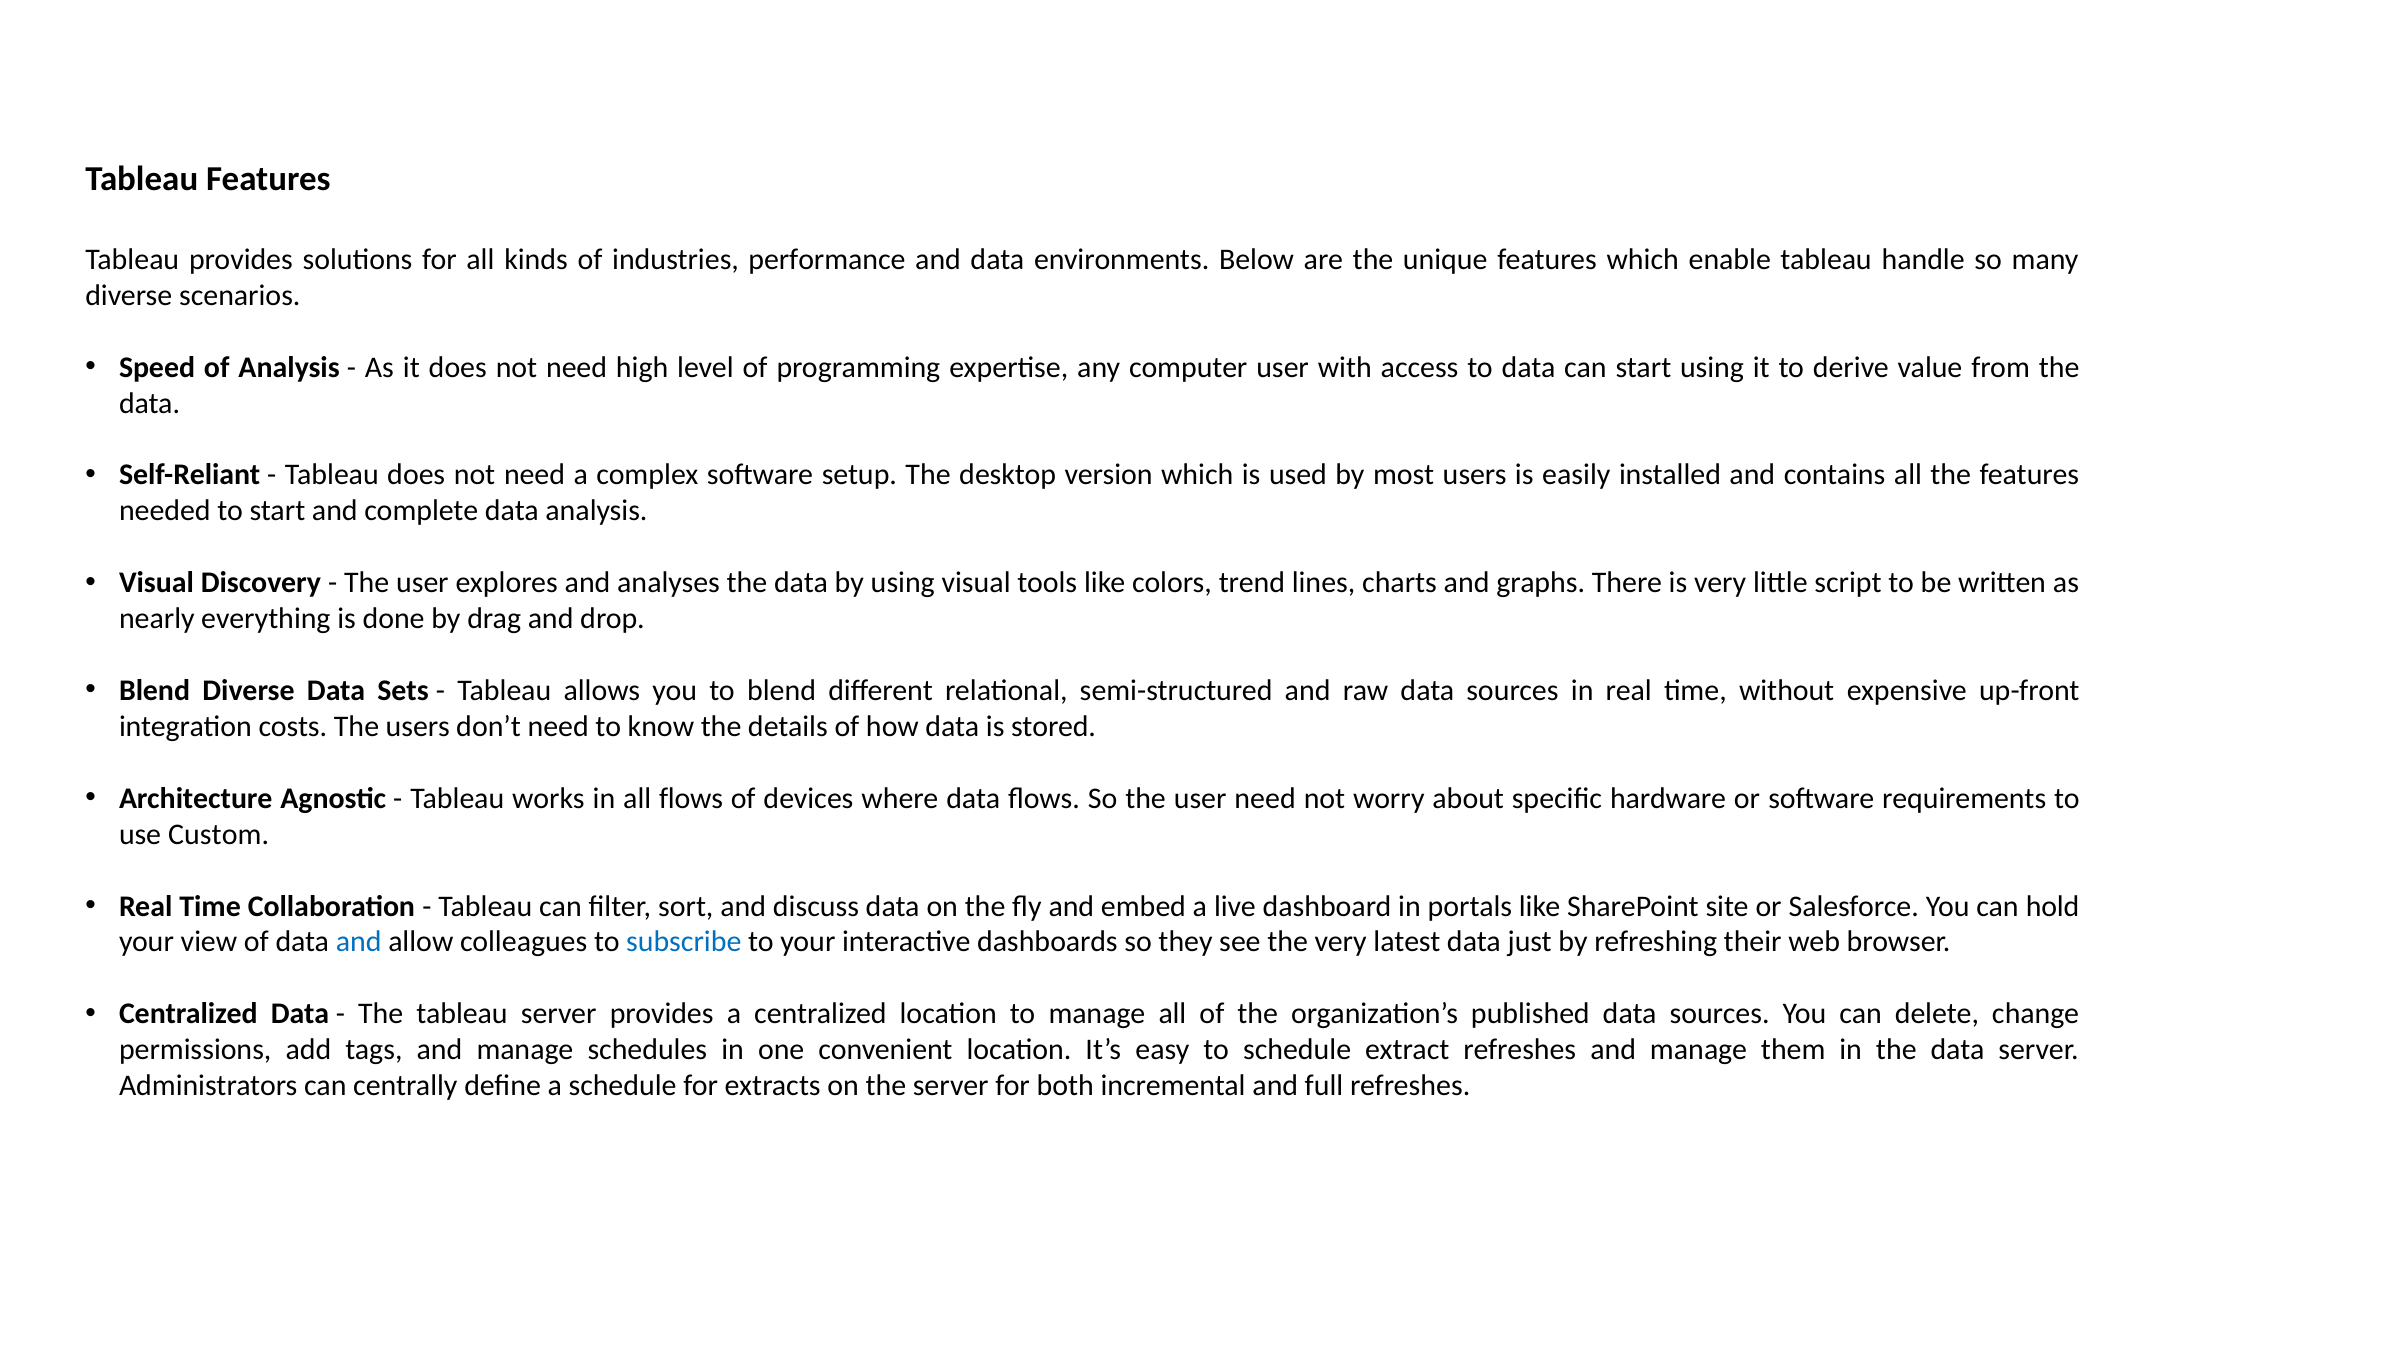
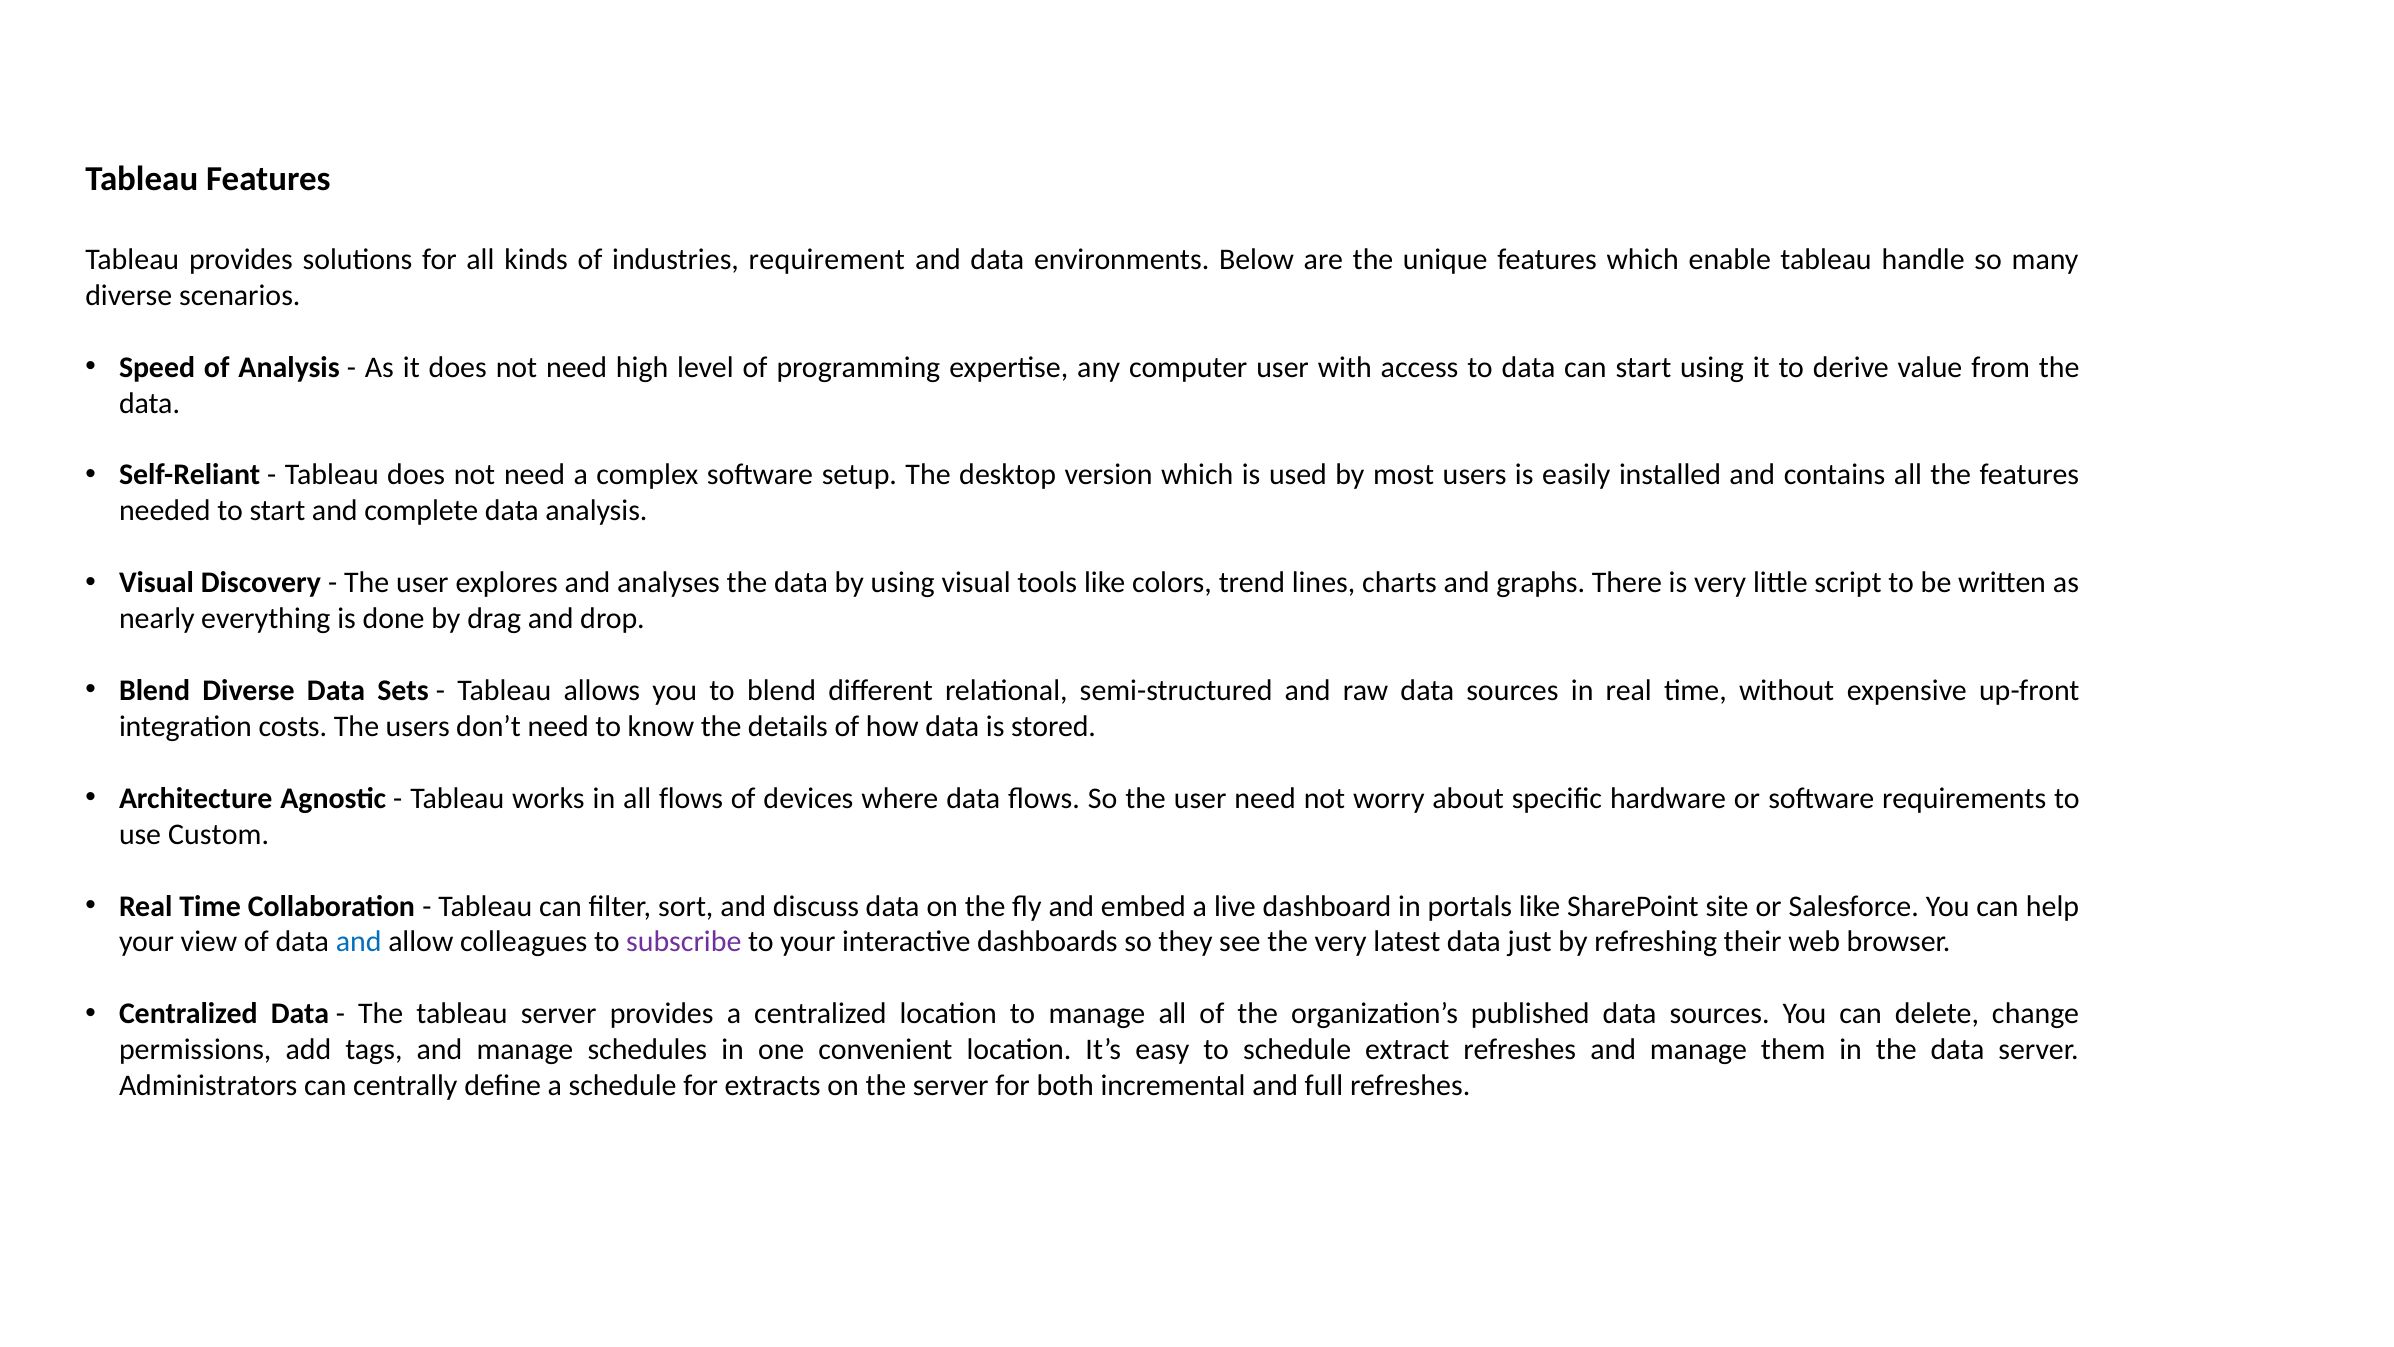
performance: performance -> requirement (827, 260)
hold: hold -> help (2052, 906)
subscribe colour: blue -> purple (684, 942)
